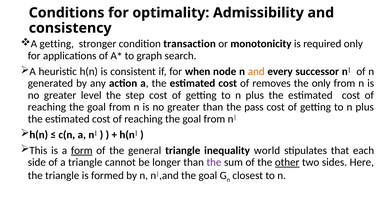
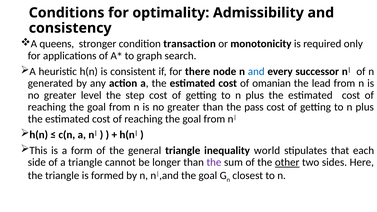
A getting: getting -> queens (57, 44)
when: when -> there (198, 72)
and colour: orange -> blue (256, 72)
removes: removes -> omanian (272, 83)
the only: only -> lead (321, 83)
form underline: present -> none (82, 151)
